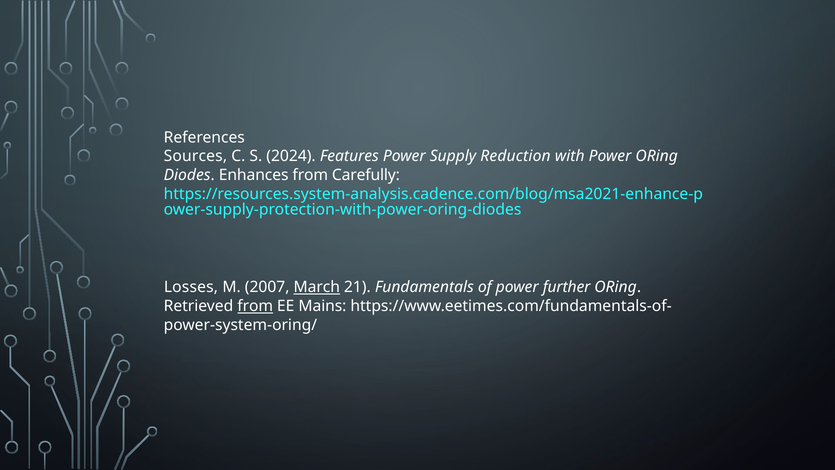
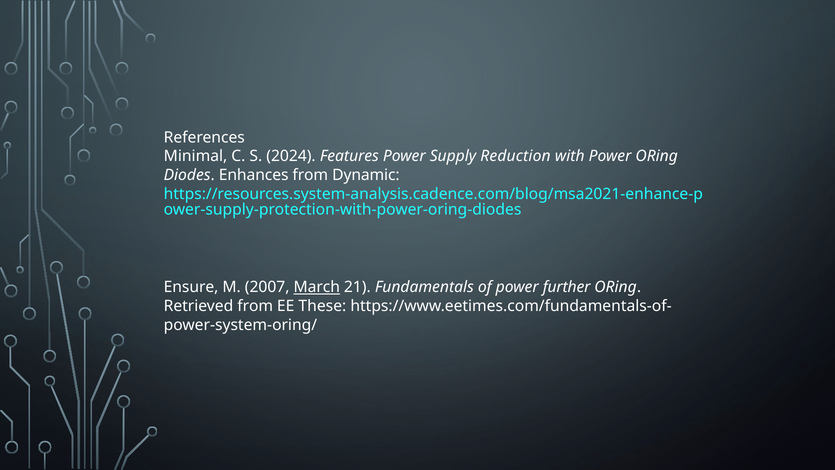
Sources: Sources -> Minimal (195, 156)
Carefully: Carefully -> Dynamic (366, 175)
Losses: Losses -> Ensure (191, 287)
from underline: present -> none (255, 306)
Mains: Mains -> These (322, 306)
